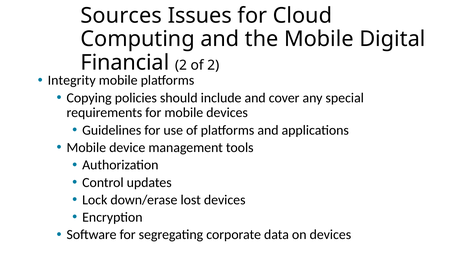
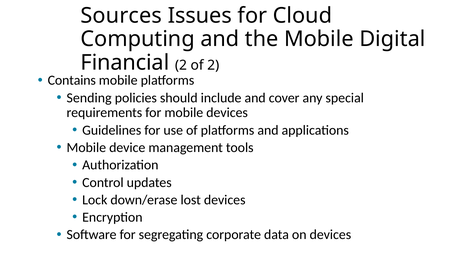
Integrity: Integrity -> Contains (72, 80)
Copying: Copying -> Sending (89, 98)
